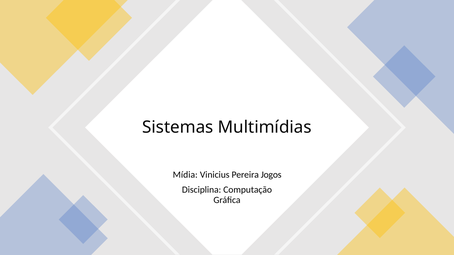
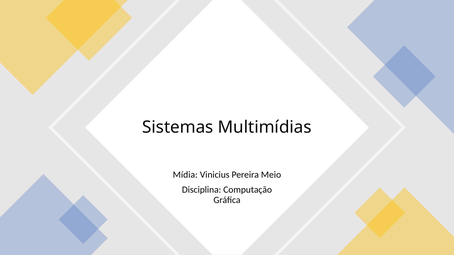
Jogos: Jogos -> Meio (271, 175)
